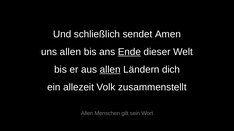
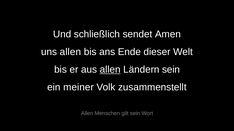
Ende underline: present -> none (129, 52)
Ländern dich: dich -> sein (171, 70)
allezeit: allezeit -> meiner (79, 88)
